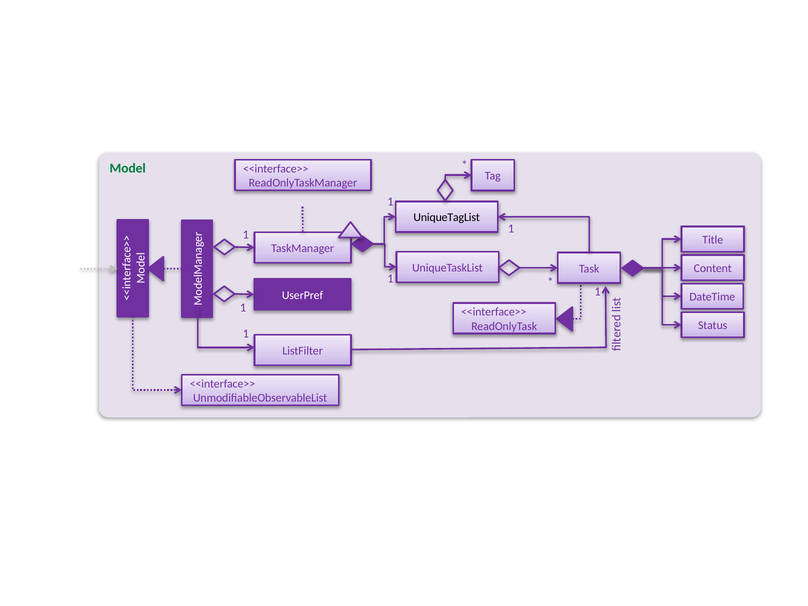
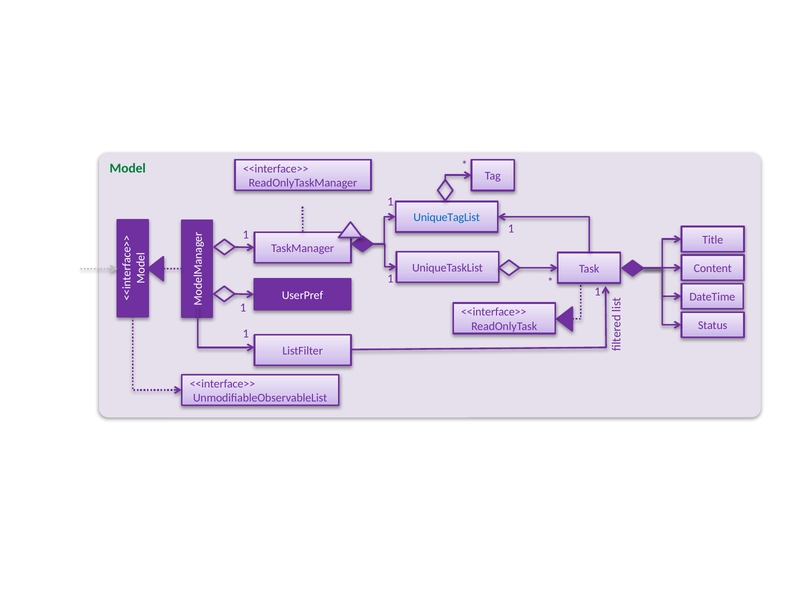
UniqueTagList colour: black -> blue (447, 218)
